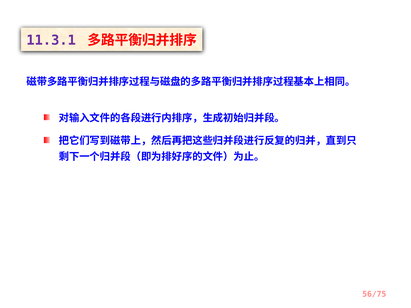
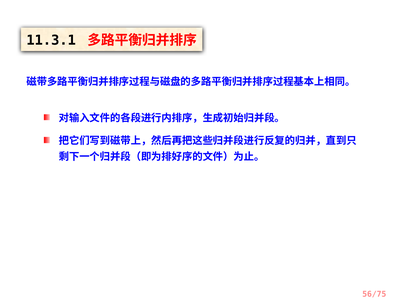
11.3.1 colour: purple -> black (51, 40)
